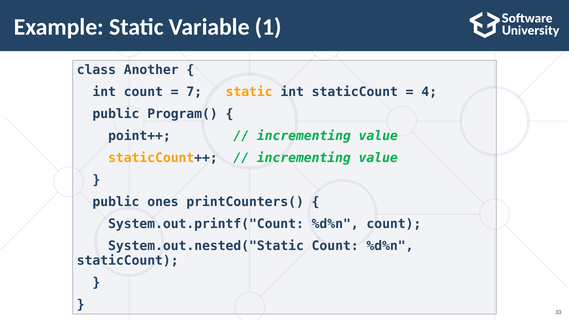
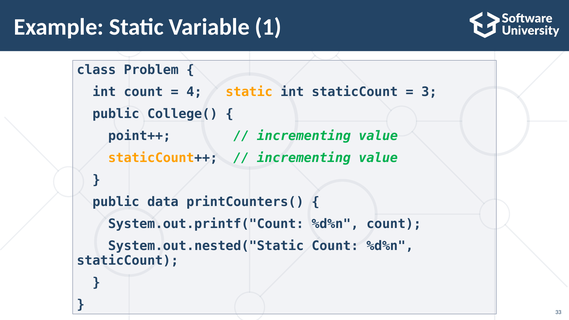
Another: Another -> Problem (151, 70)
7: 7 -> 4 (194, 92)
4: 4 -> 3 (429, 92)
Program(: Program( -> College( (183, 114)
ones: ones -> data (163, 202)
